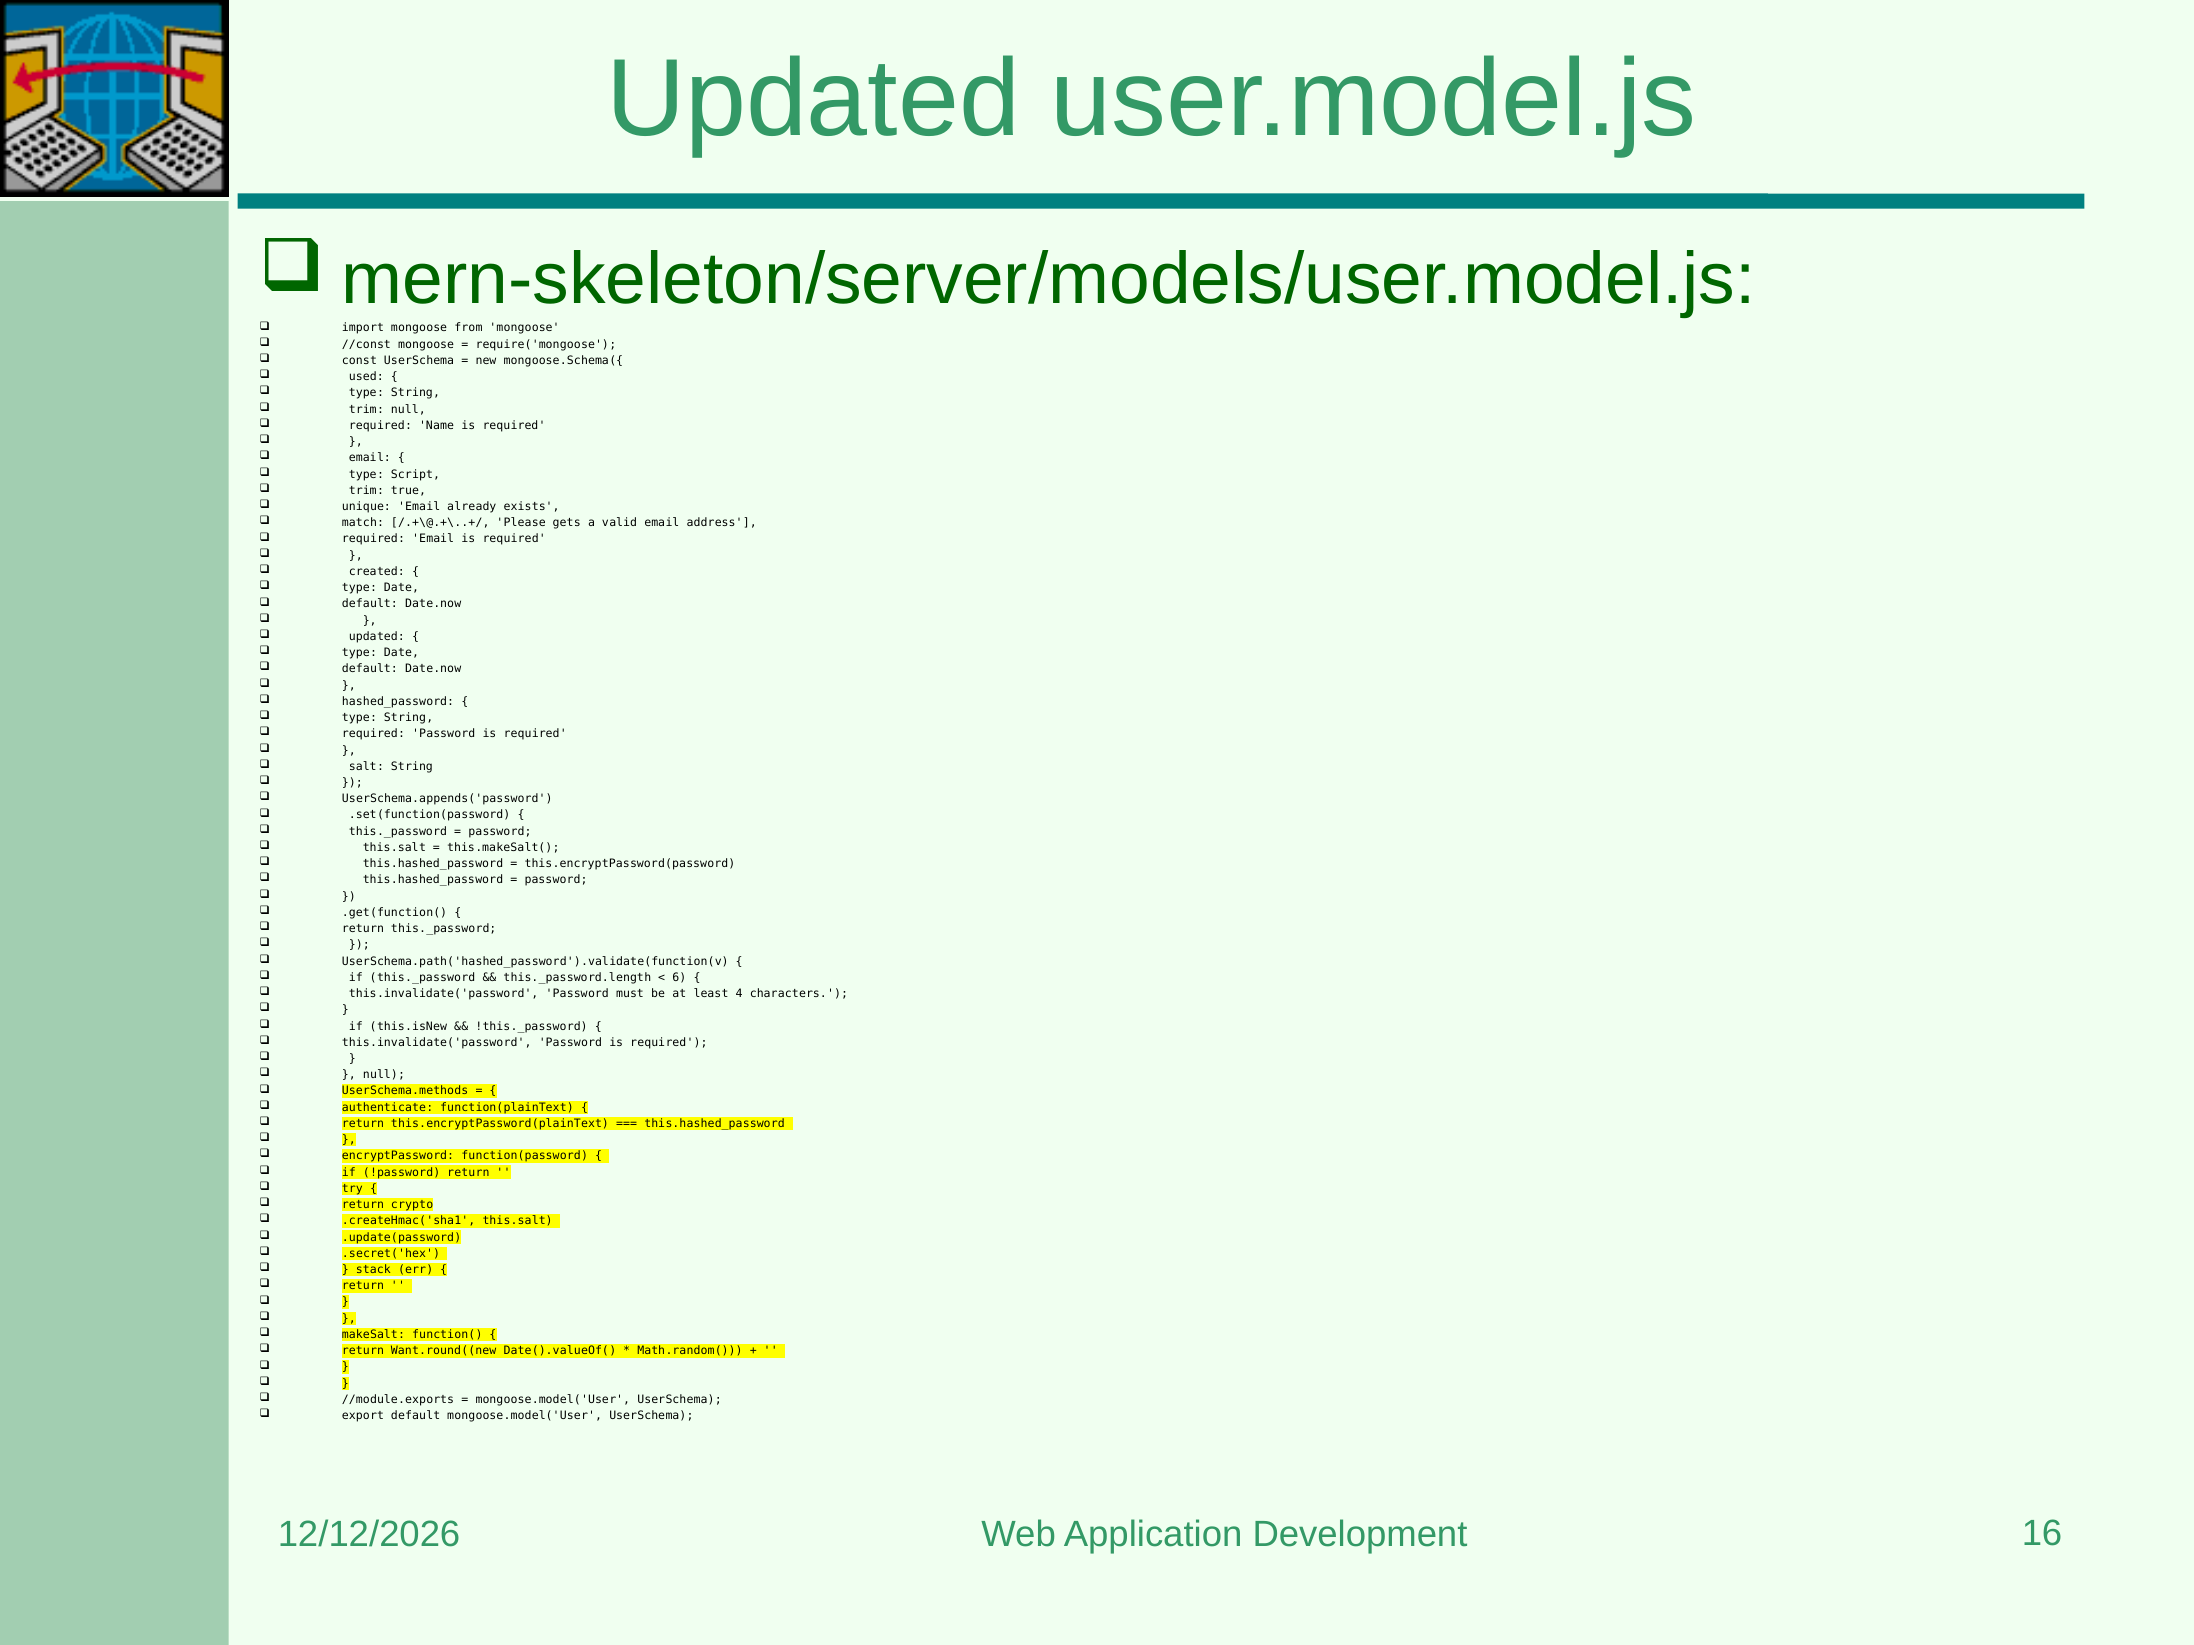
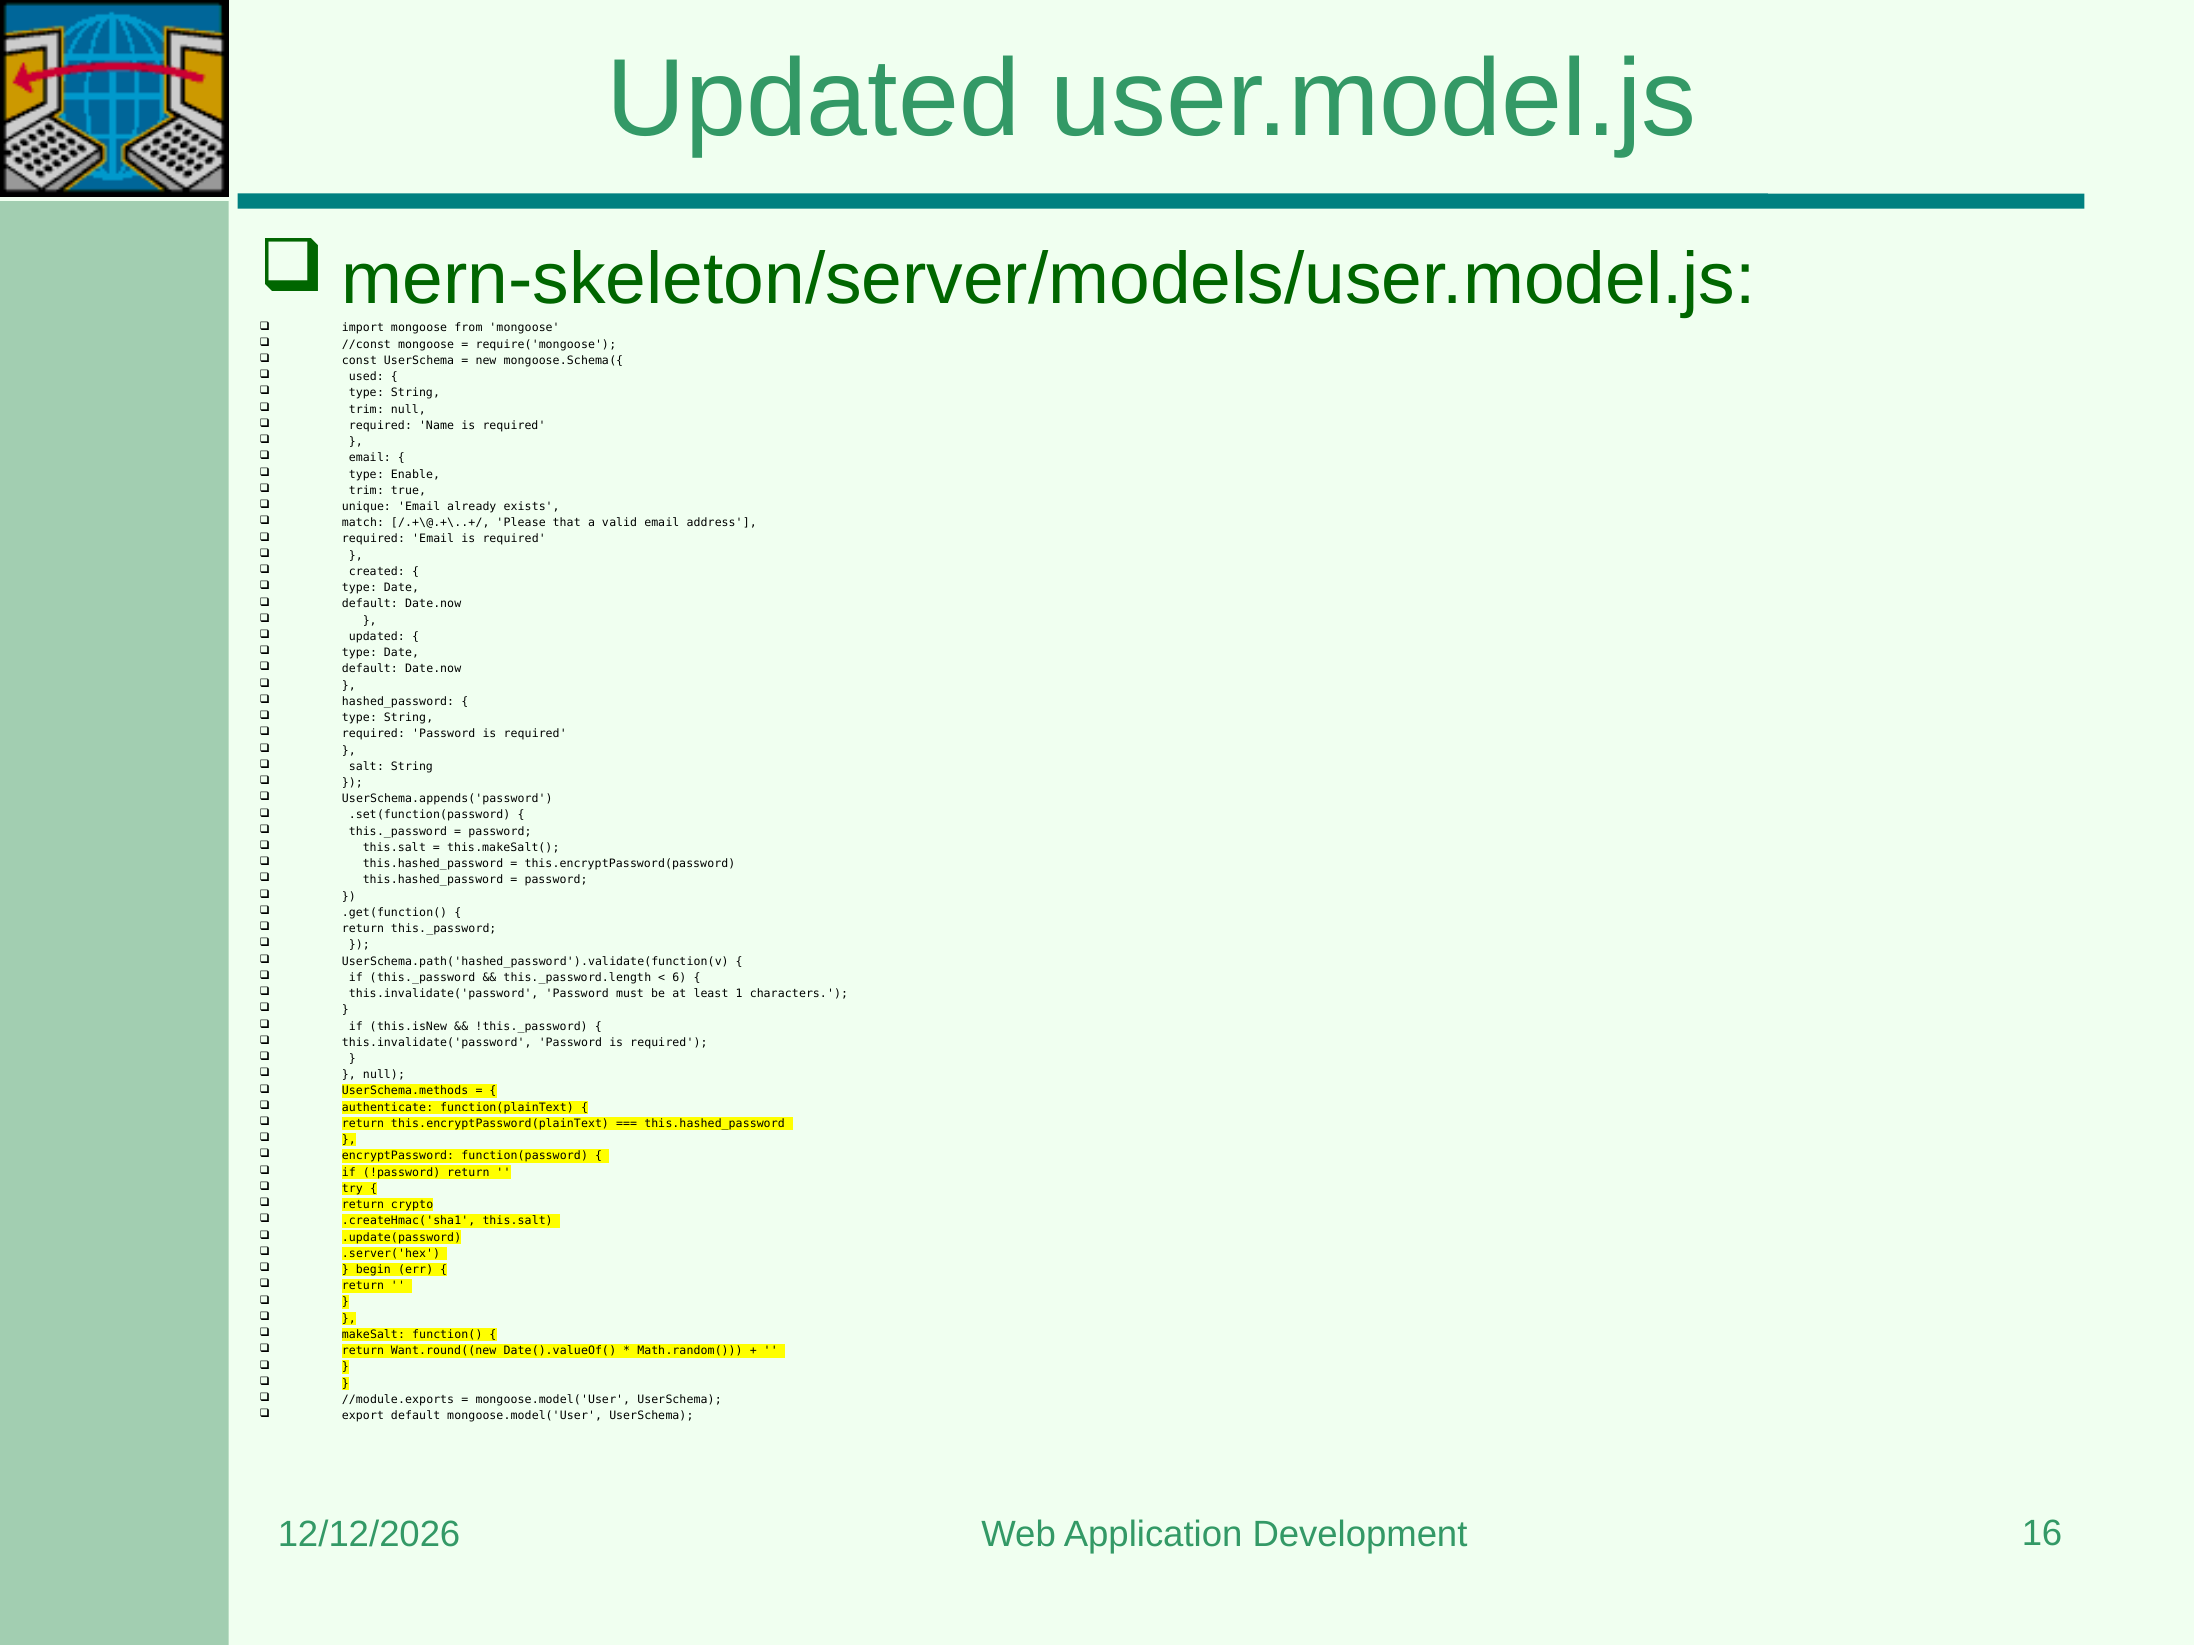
Script: Script -> Enable (416, 474)
gets: gets -> that (567, 523)
4: 4 -> 1 (739, 994)
.secret('hex: .secret('hex -> .server('hex (391, 1254)
stack: stack -> begin (373, 1270)
